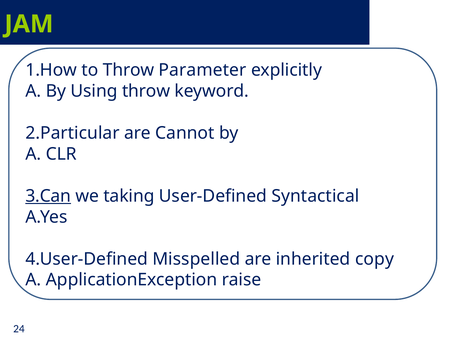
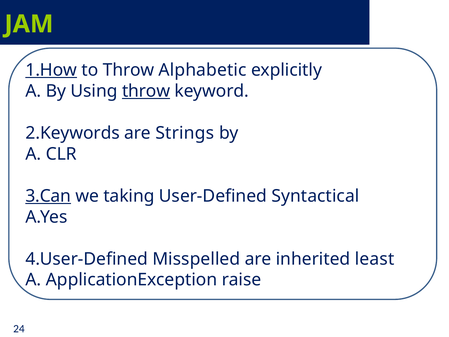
1.How underline: none -> present (51, 70)
Parameter: Parameter -> Alphabetic (203, 70)
throw underline: none -> present (146, 91)
2.Particular: 2.Particular -> 2.Keywords (73, 133)
Cannot: Cannot -> Strings (185, 133)
copy: copy -> least (375, 259)
